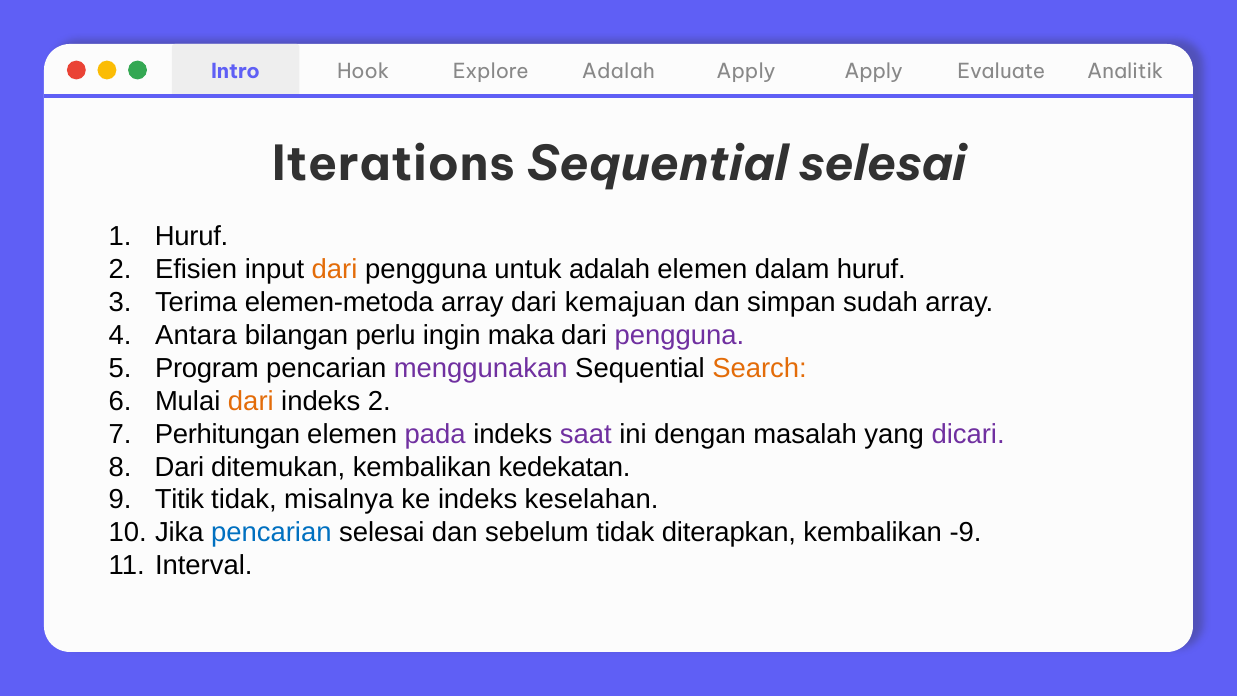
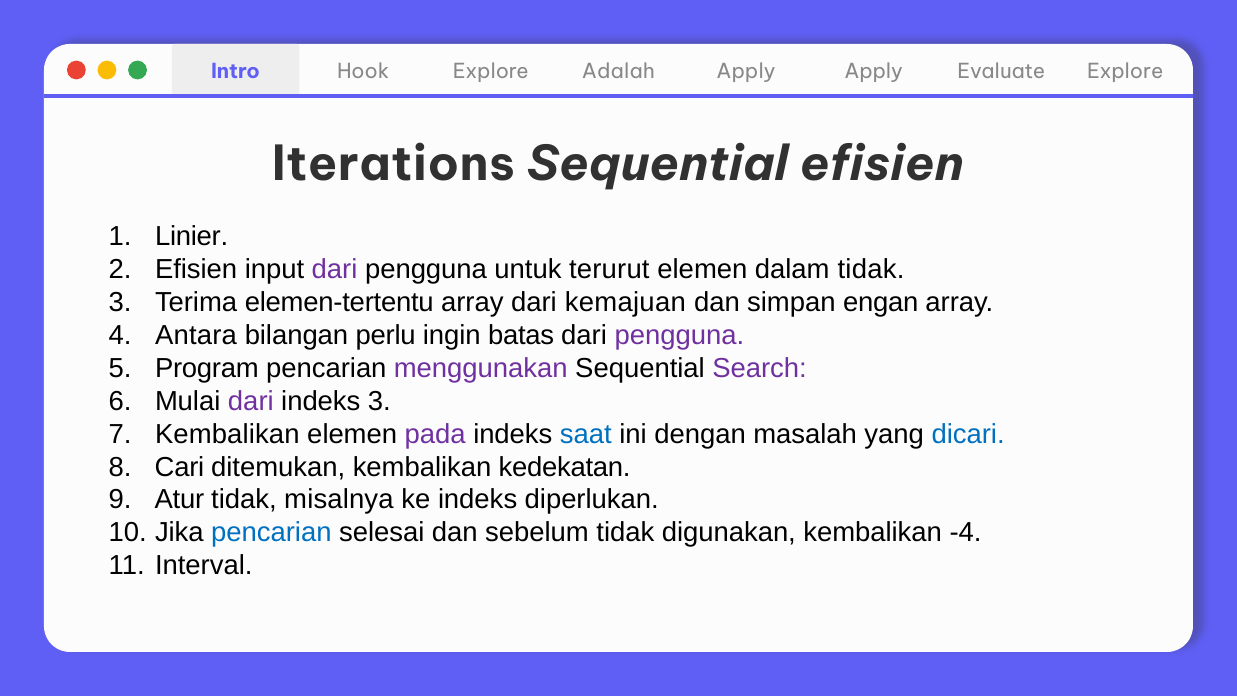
Analitik: Analitik -> Explore (1125, 71)
Sequential selesai: selesai -> efisien (882, 165)
Huruf: Huruf -> Linier (192, 236)
dari colour: orange -> purple (335, 269)
untuk adalah: adalah -> terurut (609, 269)
dalam huruf: huruf -> tidak (871, 269)
elemen-metoda: elemen-metoda -> elemen-tertentu (339, 302)
sudah: sudah -> engan (881, 302)
maka: maka -> batas (521, 335)
Search colour: orange -> purple (760, 368)
dari colour: orange -> purple (251, 401)
indeks 2: 2 -> 3 (379, 401)
Perhitungan: Perhitungan -> Kembalikan (227, 434)
saat colour: purple -> blue (586, 434)
dicari colour: purple -> blue (968, 434)
Dari: Dari -> Cari (179, 467)
Titik: Titik -> Atur (179, 500)
keselahan: keselahan -> diperlukan (592, 500)
diterapkan: diterapkan -> digunakan (729, 533)
-9: -9 -> -4 (965, 533)
